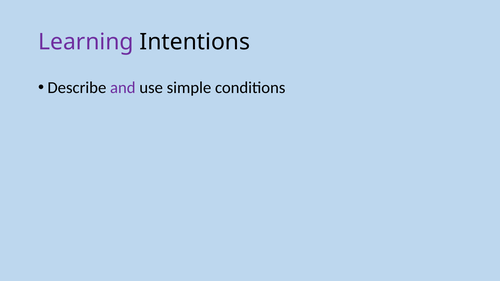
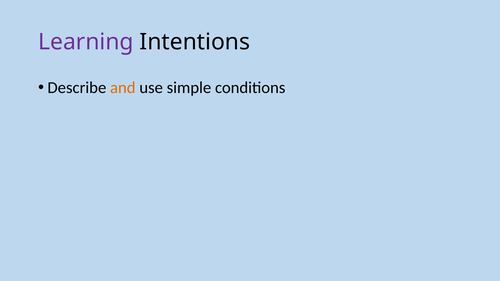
and colour: purple -> orange (123, 88)
